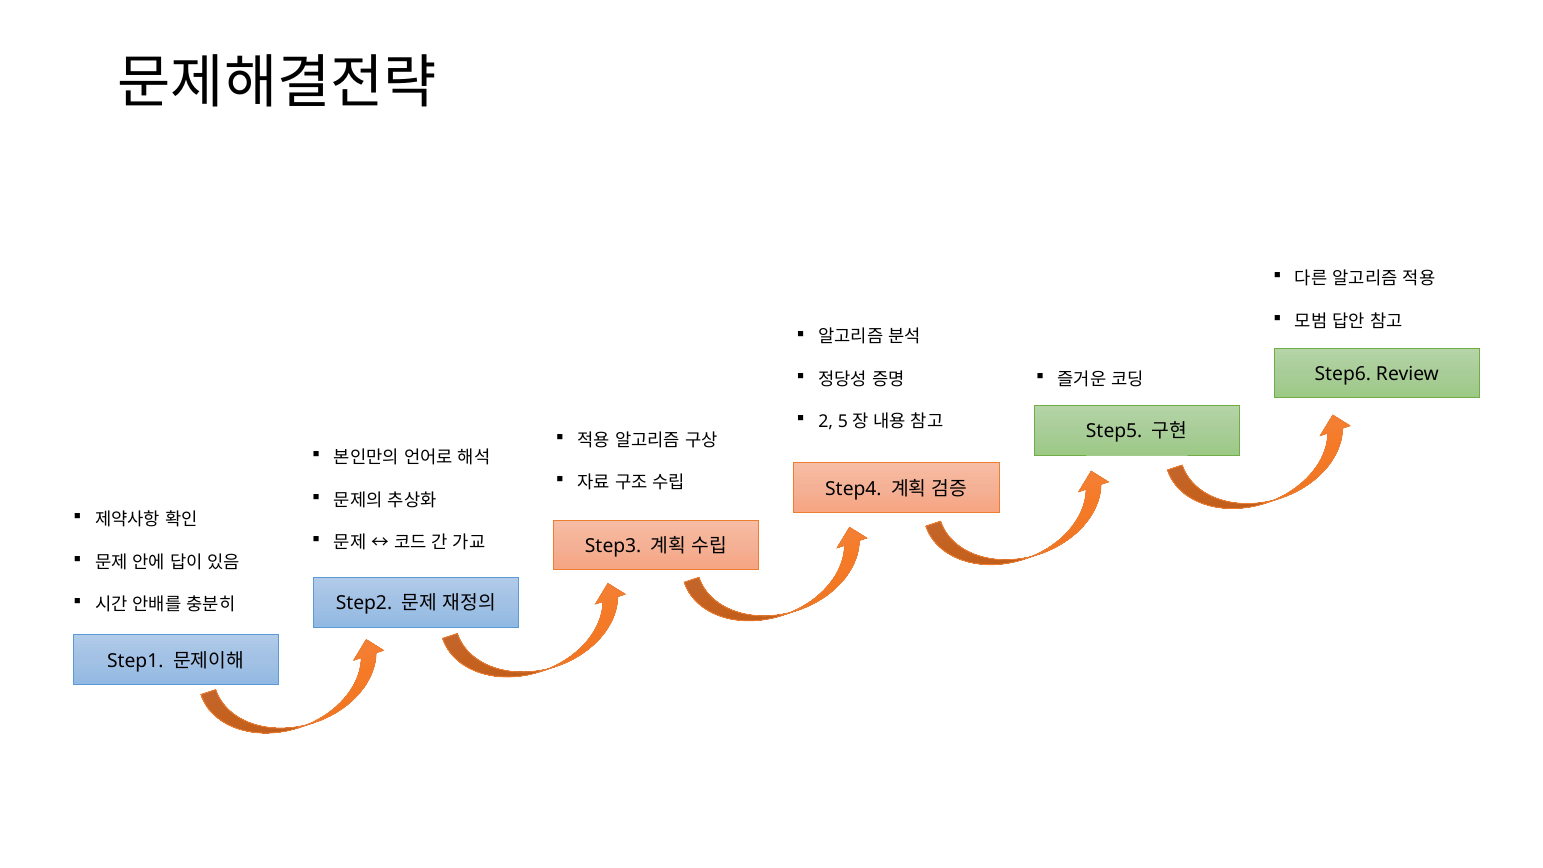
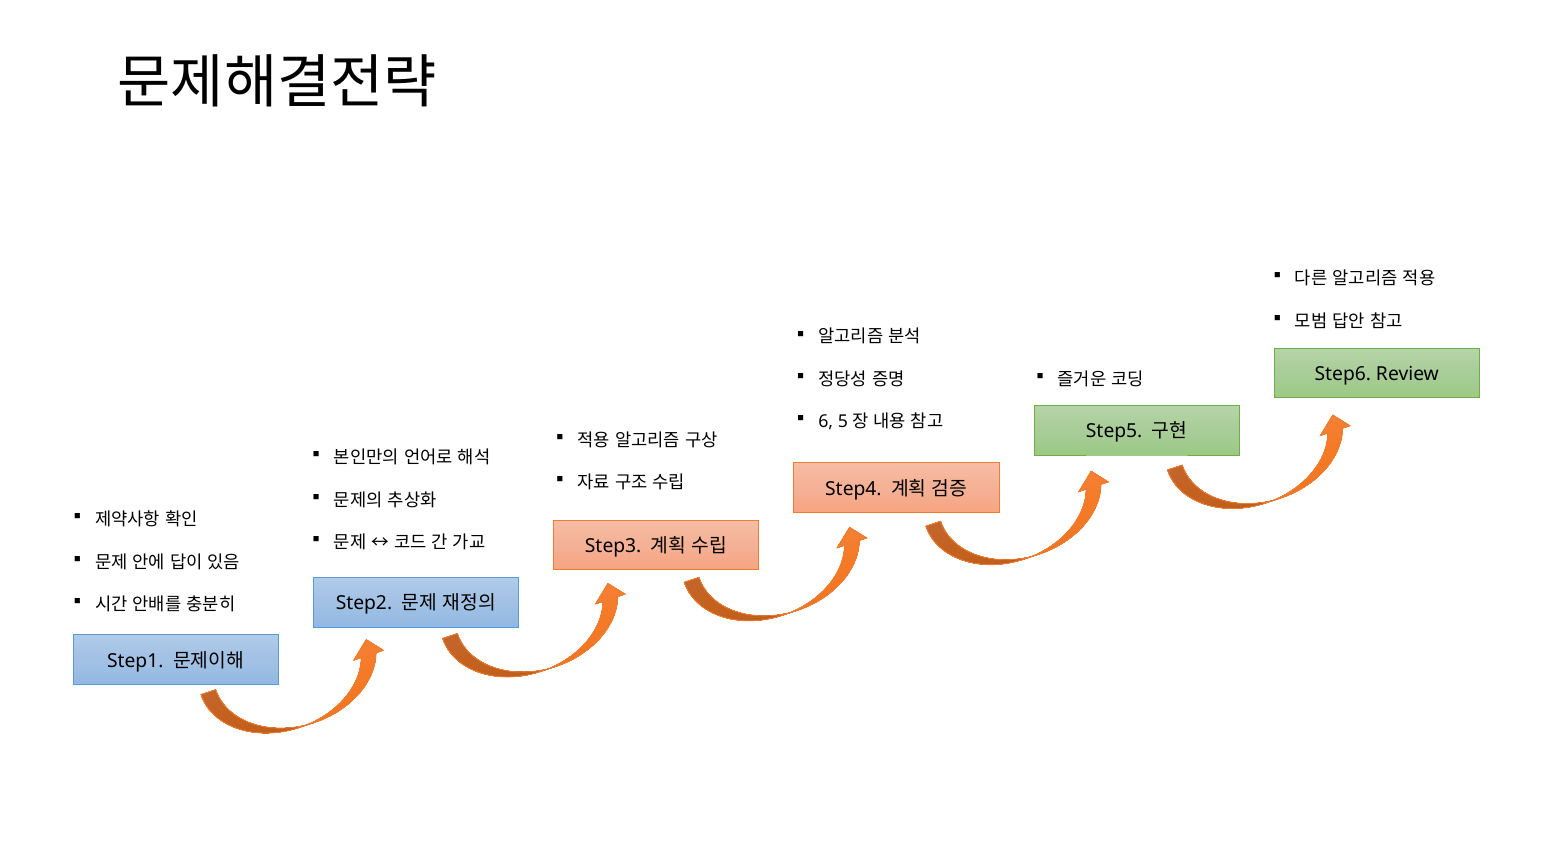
2: 2 -> 6 (826, 422)
